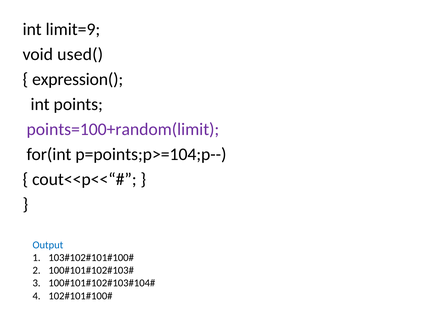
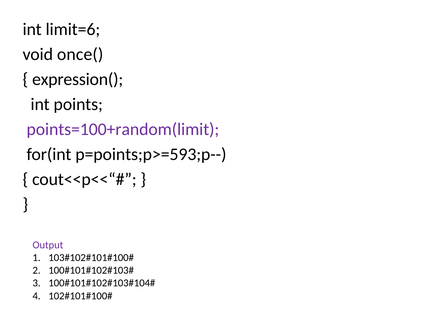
limit=9: limit=9 -> limit=6 (73, 29)
used(: used( -> once( (80, 54)
p=points;p>=104;p--: p=points;p>=104;p-- -> p=points;p>=593;p-- (151, 154)
Output colour: blue -> purple (48, 245)
